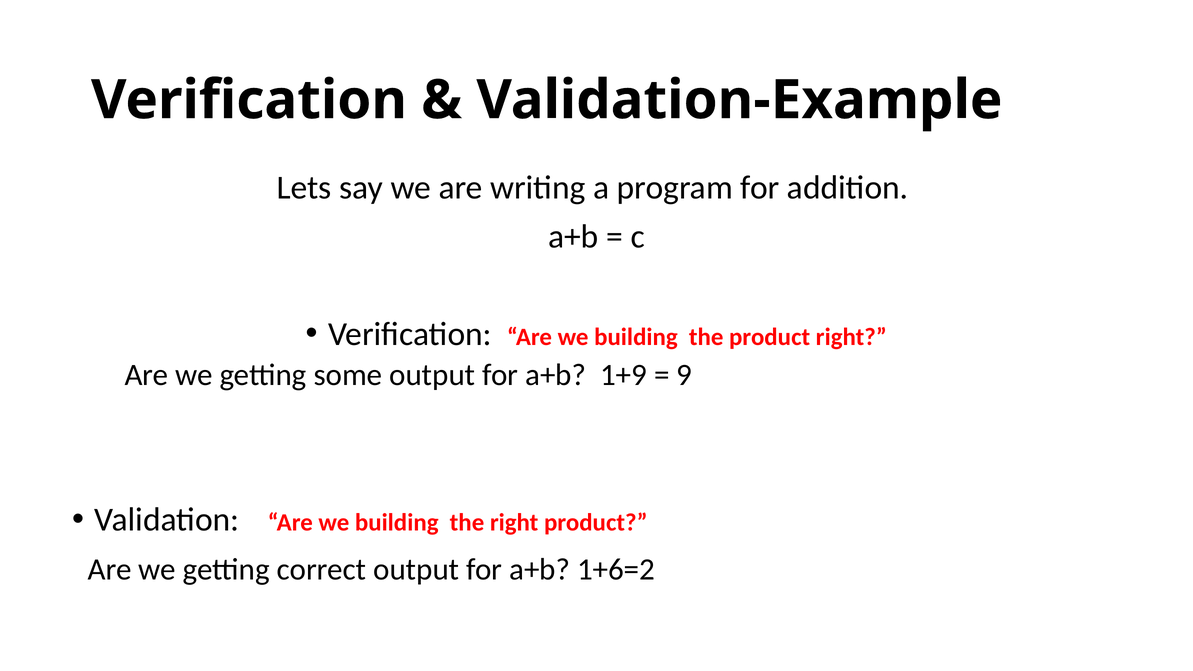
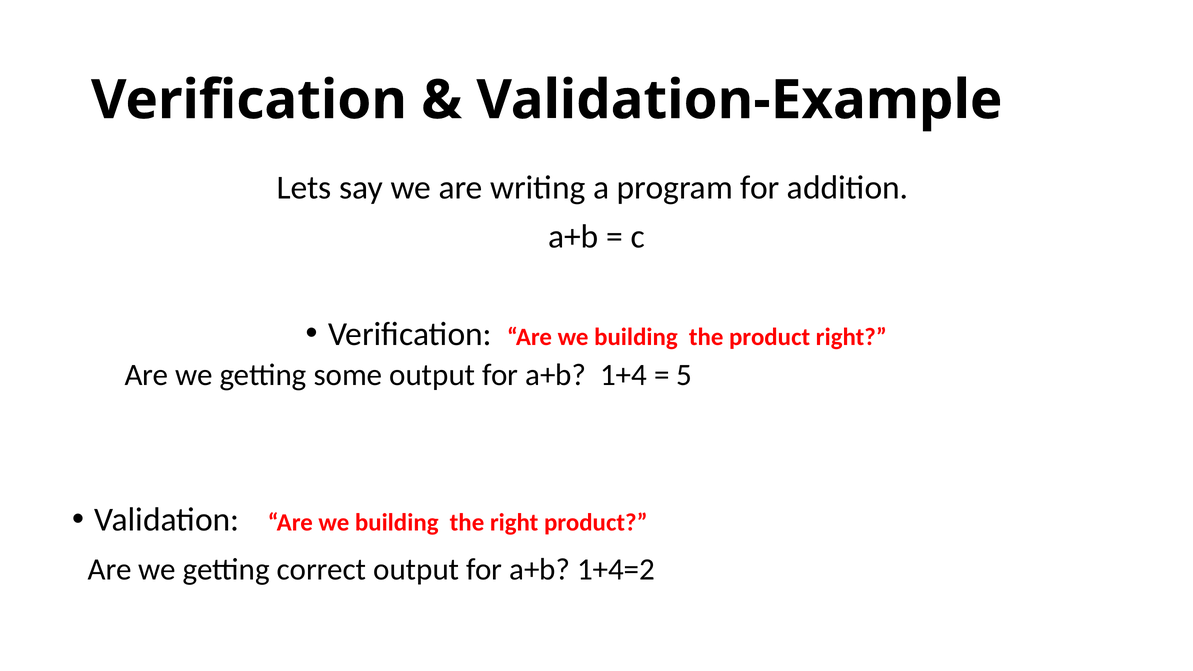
1+9: 1+9 -> 1+4 (624, 375)
9: 9 -> 5 (684, 375)
1+6=2: 1+6=2 -> 1+4=2 (616, 569)
